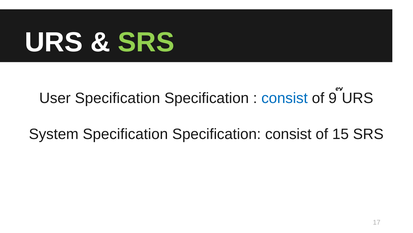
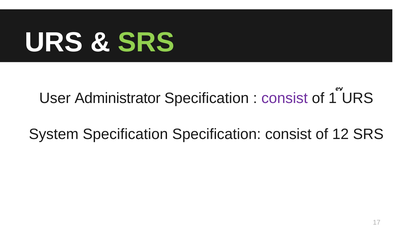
User Specification: Specification -> Administrator (118, 98)
consist colour: blue -> purple (285, 98)
9: 9 -> 1 (333, 98)
15: 15 -> 12 (341, 134)
